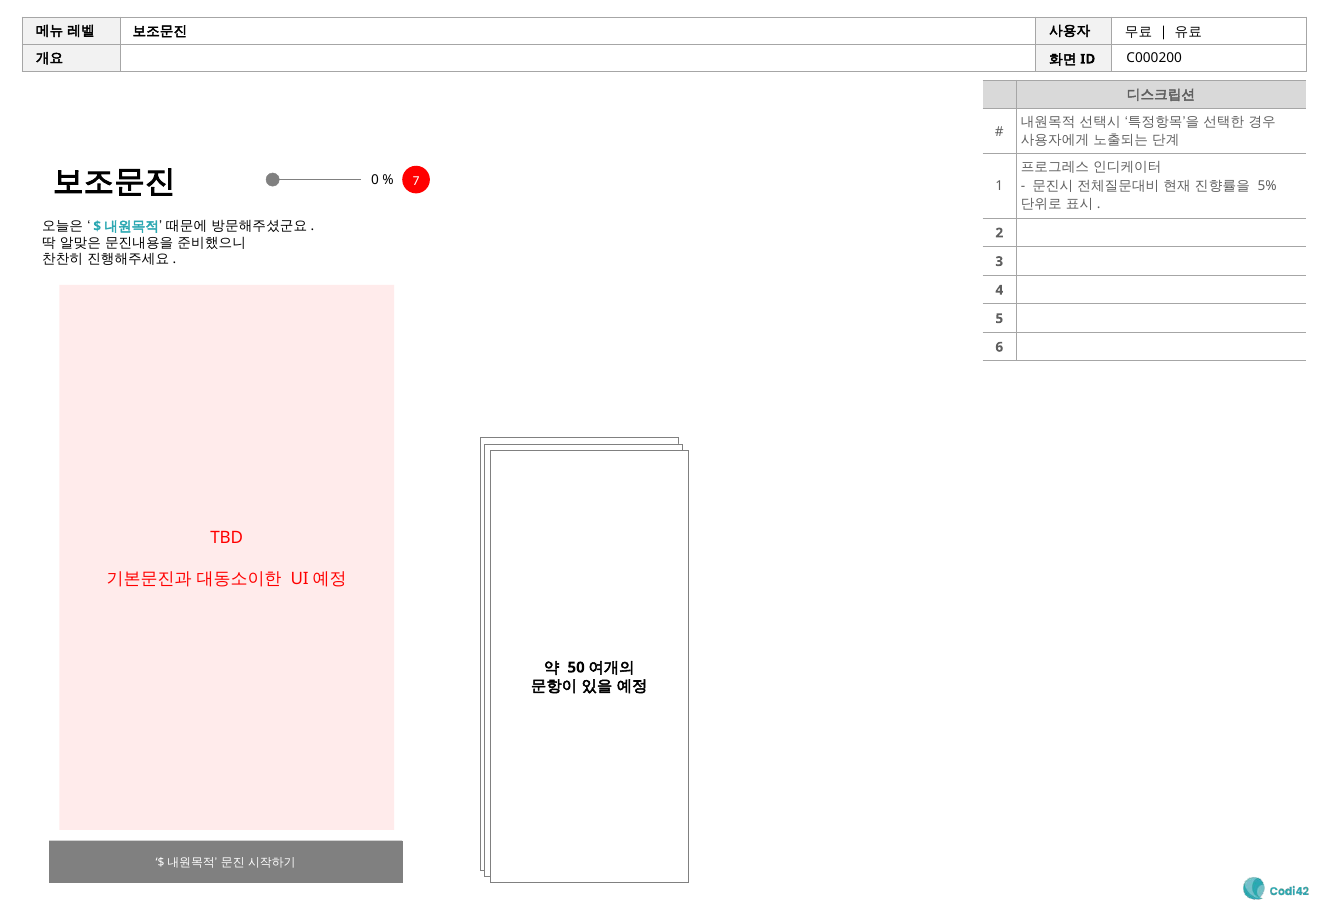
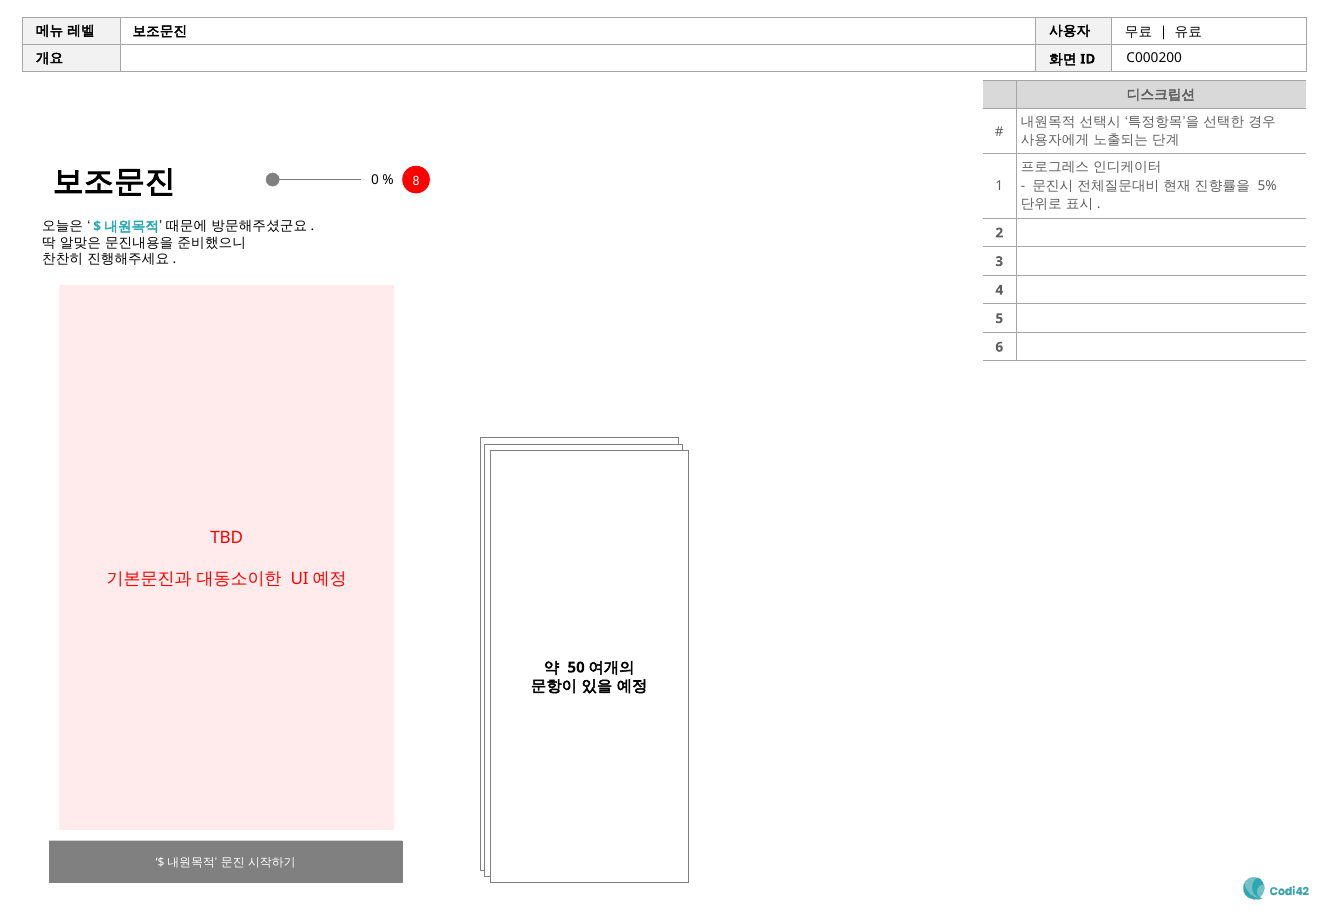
7: 7 -> 8 (416, 181)
